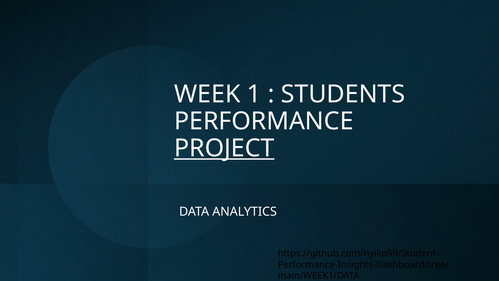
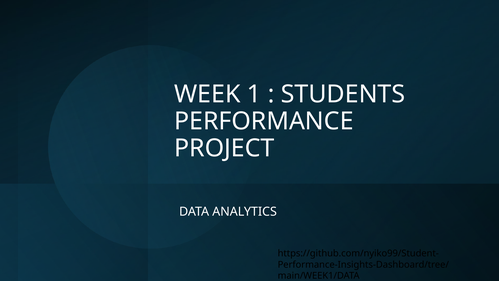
PROJECT underline: present -> none (224, 148)
